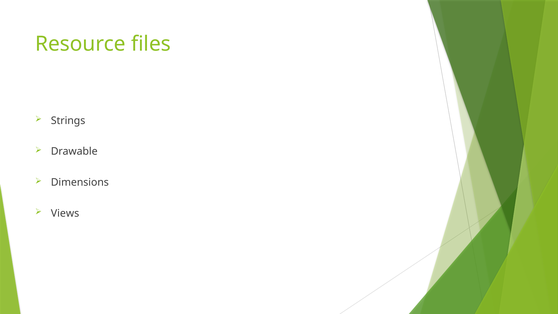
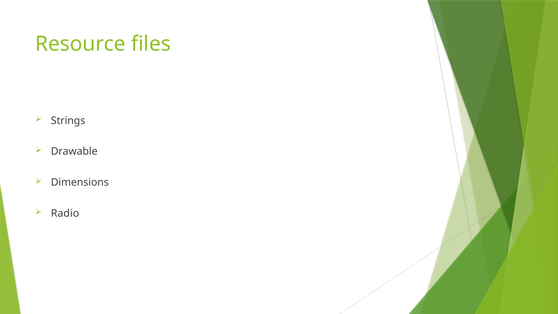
Views: Views -> Radio (65, 213)
